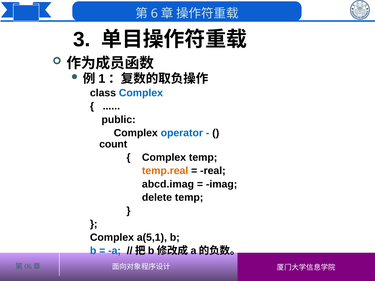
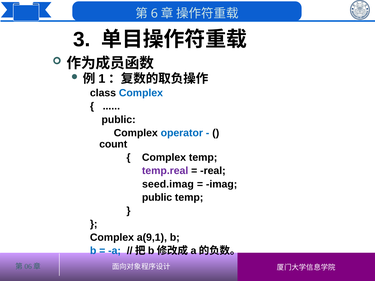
temp.real colour: orange -> purple (165, 171)
abcd.imag: abcd.imag -> seed.imag (168, 184)
delete: delete -> public (157, 198)
a(5,1: a(5,1 -> a(9,1 (152, 238)
